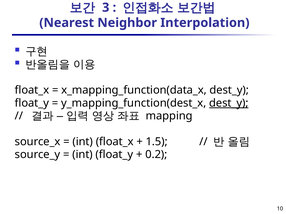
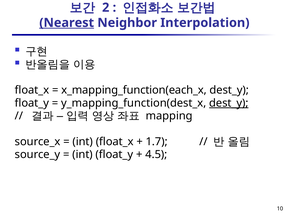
3: 3 -> 2 (106, 8)
Nearest underline: none -> present (67, 23)
x_mapping_function(data_x: x_mapping_function(data_x -> x_mapping_function(each_x (134, 90)
1.5: 1.5 -> 1.7 (157, 142)
0.2: 0.2 -> 4.5 (156, 155)
